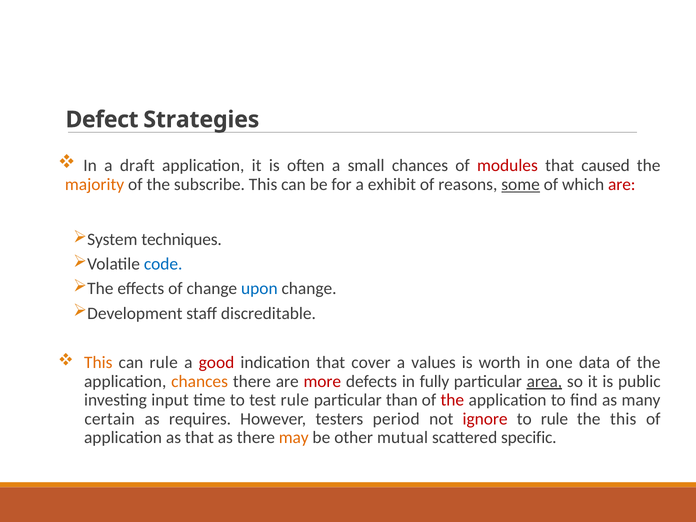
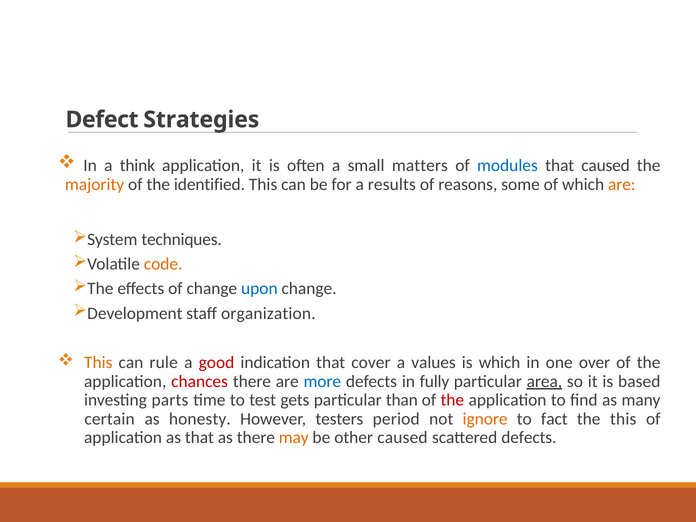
draft: draft -> think (137, 165)
small chances: chances -> matters (420, 165)
modules colour: red -> blue (507, 165)
subscribe: subscribe -> identified (210, 184)
exhibit: exhibit -> results (392, 184)
some underline: present -> none (521, 184)
are colour: red -> orange (622, 184)
code colour: blue -> orange (163, 264)
discreditable: discreditable -> organization (268, 313)
is worth: worth -> which (500, 362)
data: data -> over (595, 362)
chances colour: orange -> red (200, 381)
more colour: red -> blue (322, 381)
public: public -> based (639, 381)
input: input -> parts (170, 400)
test rule: rule -> gets (295, 400)
requires: requires -> honesty (200, 419)
ignore colour: red -> orange (485, 419)
to rule: rule -> fact (554, 419)
other mutual: mutual -> caused (402, 438)
scattered specific: specific -> defects (529, 438)
